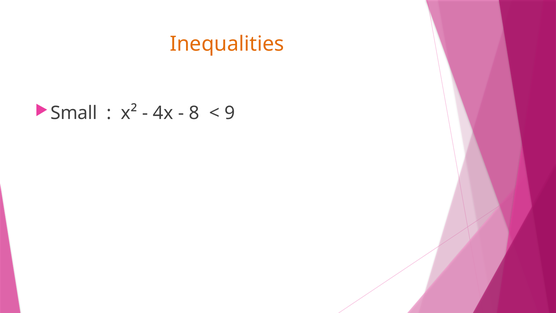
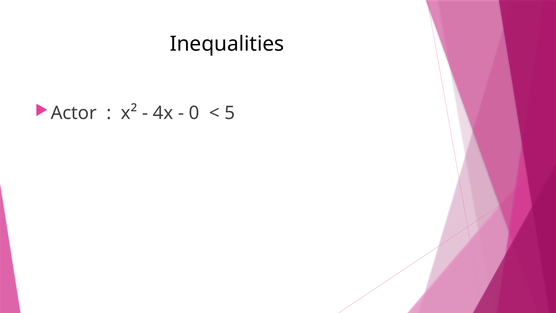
Inequalities colour: orange -> black (227, 44)
Small: Small -> Actor (74, 113)
8: 8 -> 0 (194, 113)
9: 9 -> 5 (230, 113)
